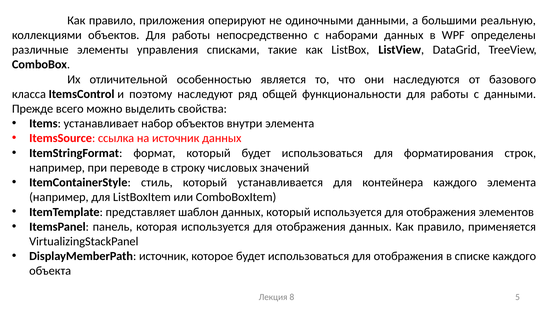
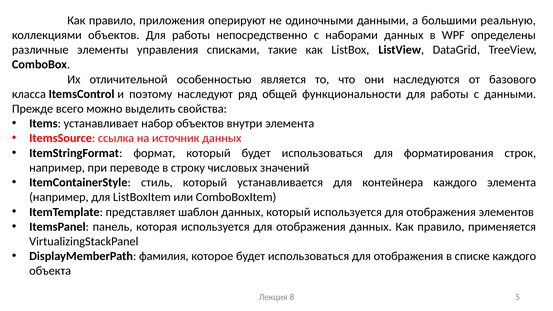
DisplayMemberPath источник: источник -> фамилия (164, 256)
